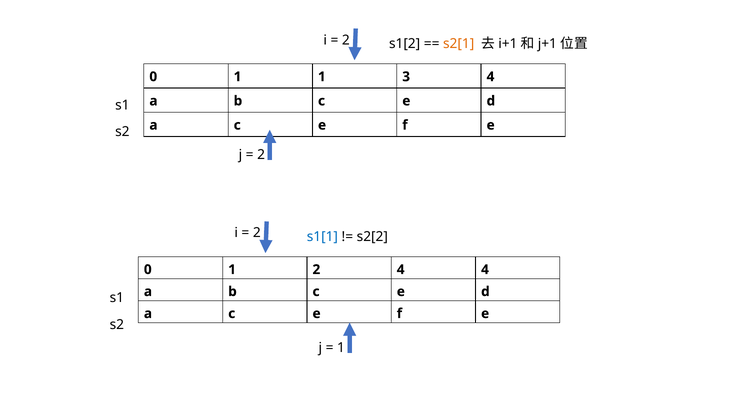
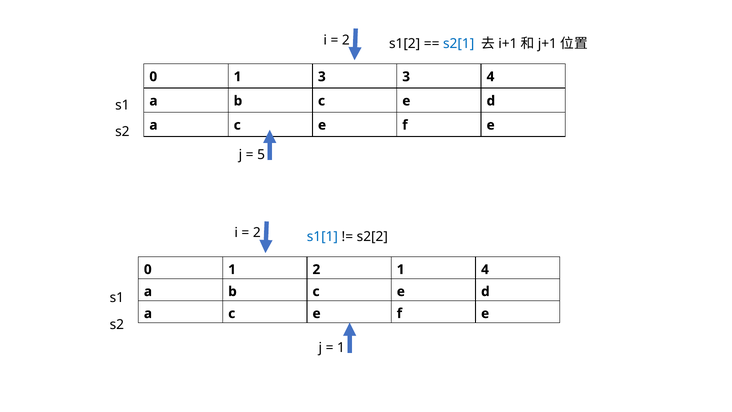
s2[1 colour: orange -> blue (459, 44)
1 1: 1 -> 3 (322, 77)
2: 2 -> 5 (261, 155)
2 4: 4 -> 1 (401, 269)
